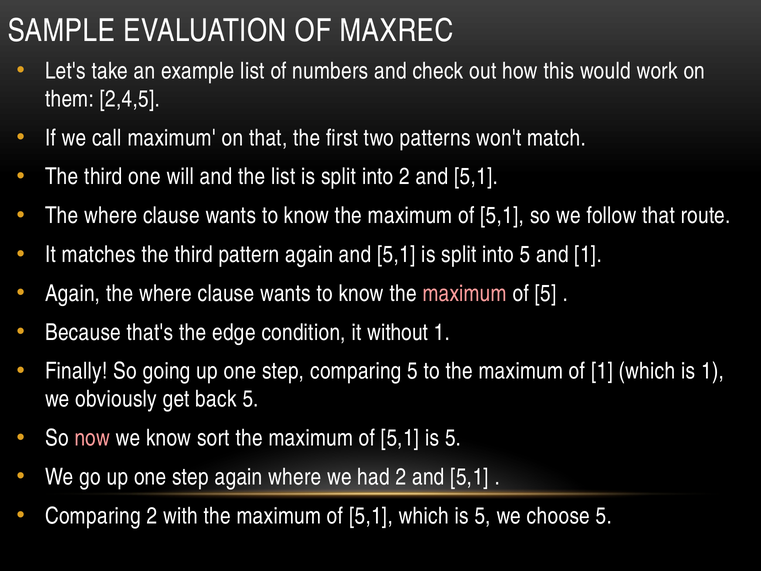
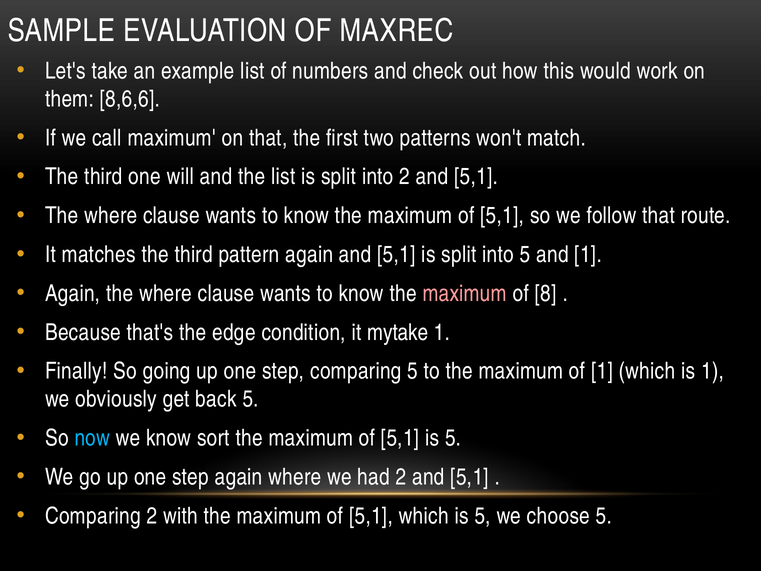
2,4,5: 2,4,5 -> 8,6,6 (130, 99)
of 5: 5 -> 8 (546, 293)
without: without -> mytake (398, 332)
now colour: pink -> light blue (92, 438)
